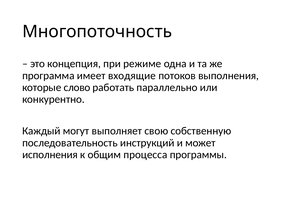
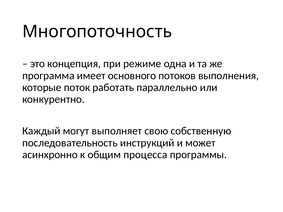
входящие: входящие -> основного (132, 76)
слово: слово -> поток (77, 88)
исполнения: исполнения -> асинхронно (50, 155)
